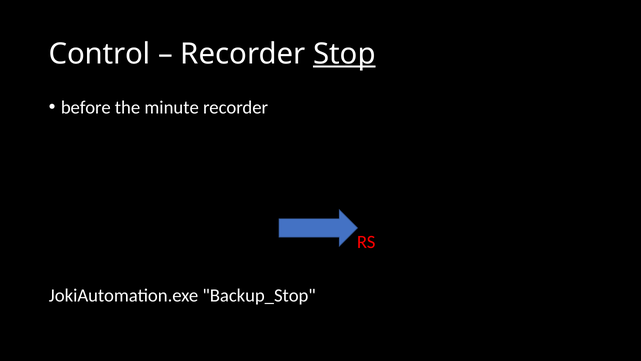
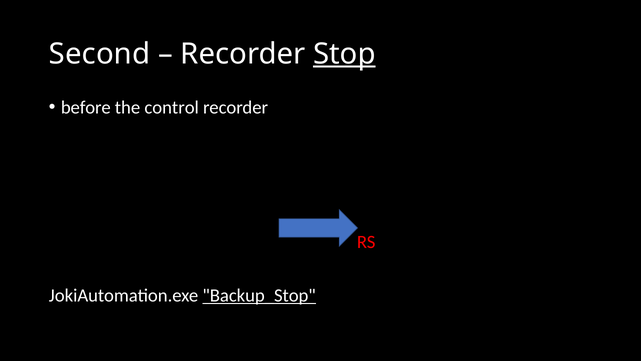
Control: Control -> Second (100, 54)
minute: minute -> control (172, 107)
Backup_Stop underline: none -> present (259, 295)
